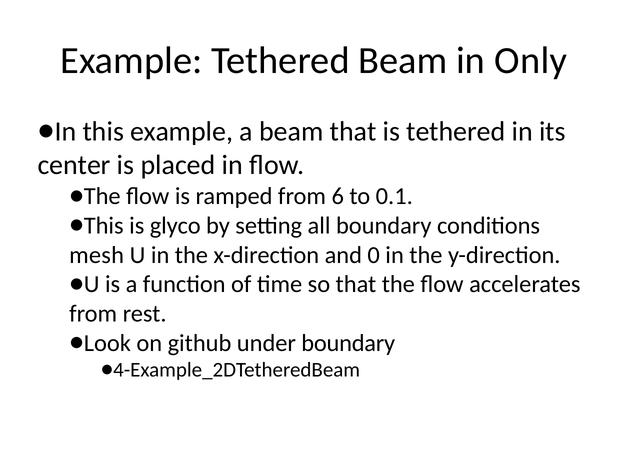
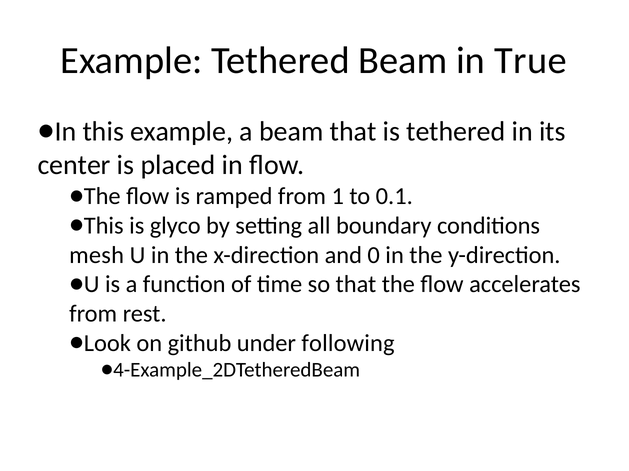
Only: Only -> True (531, 61)
6: 6 -> 1 (338, 197)
under boundary: boundary -> following (348, 344)
